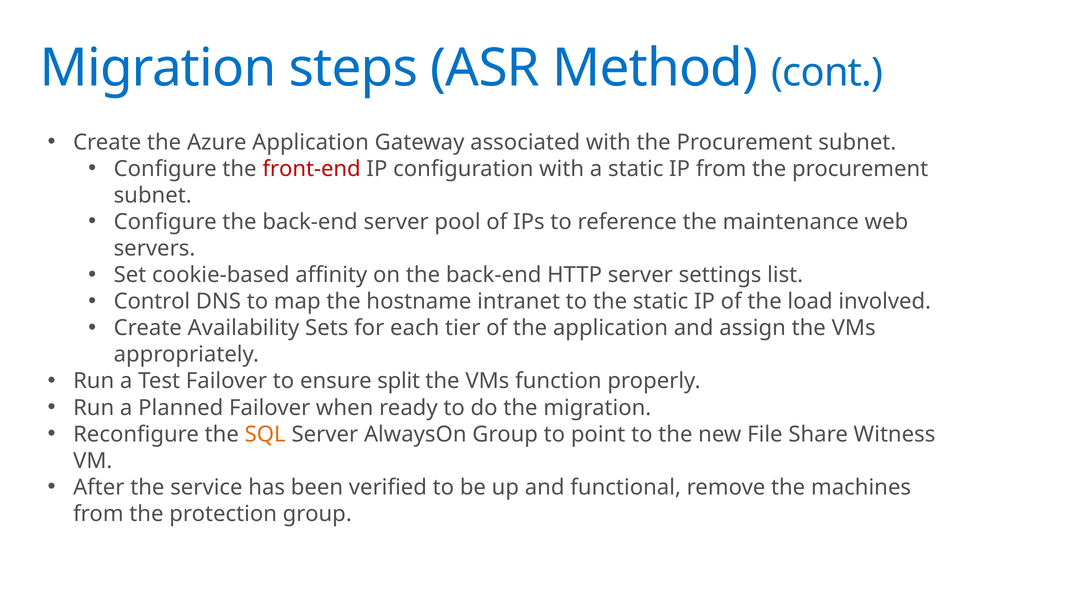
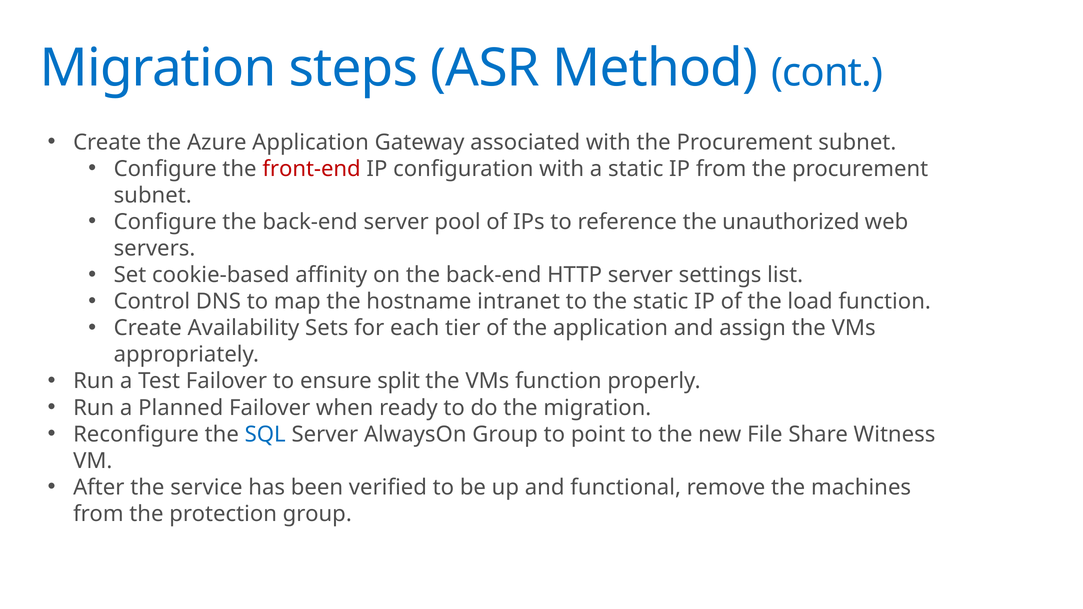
maintenance: maintenance -> unauthorized (791, 222)
load involved: involved -> function (885, 302)
SQL colour: orange -> blue (265, 434)
